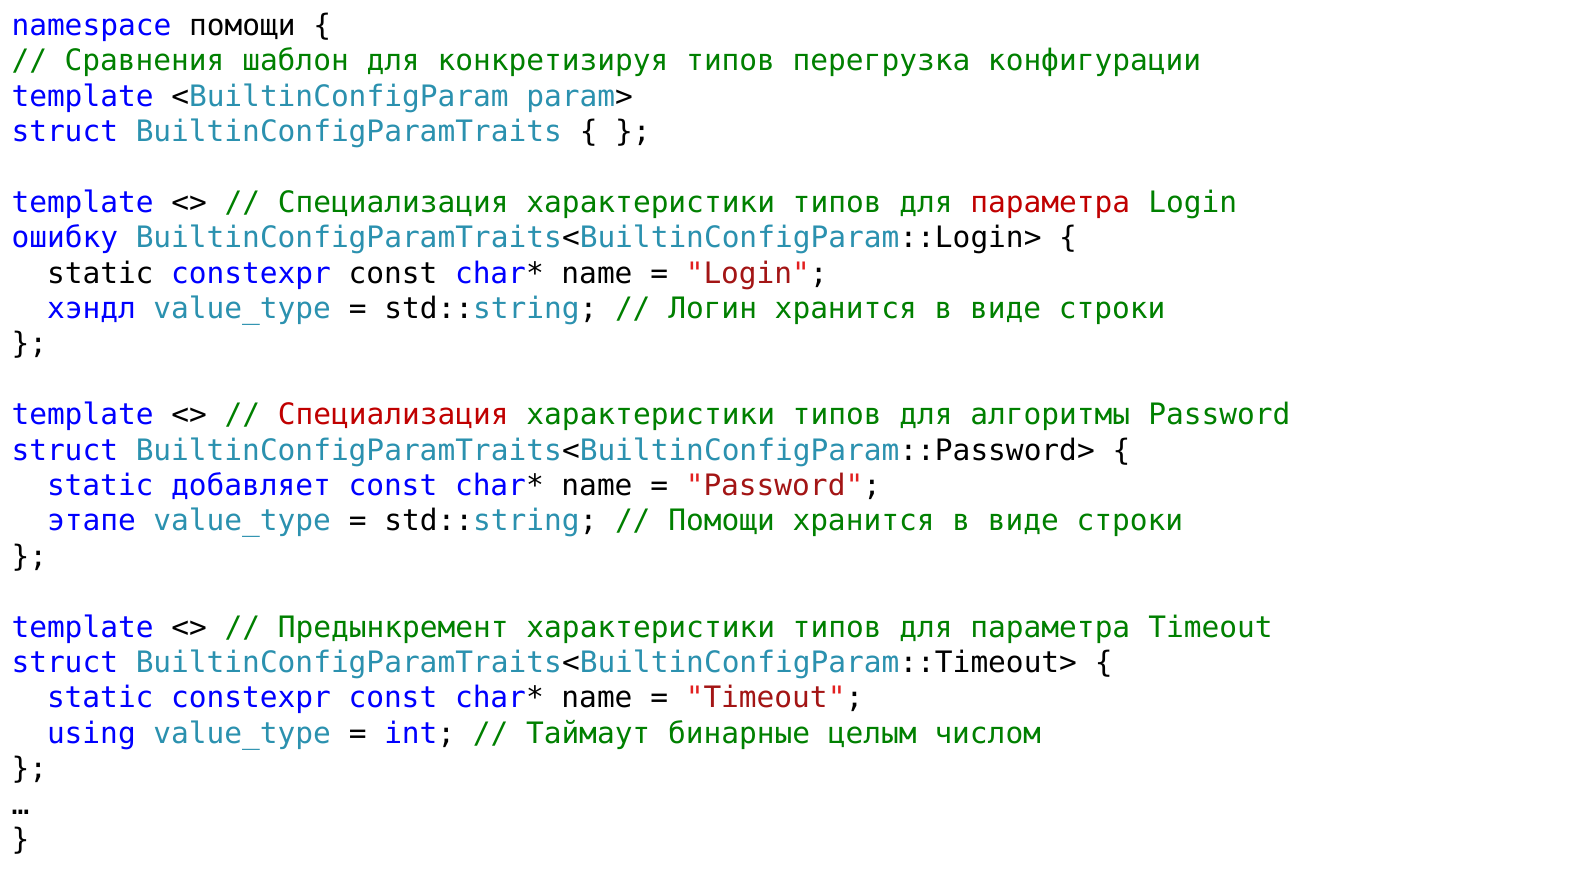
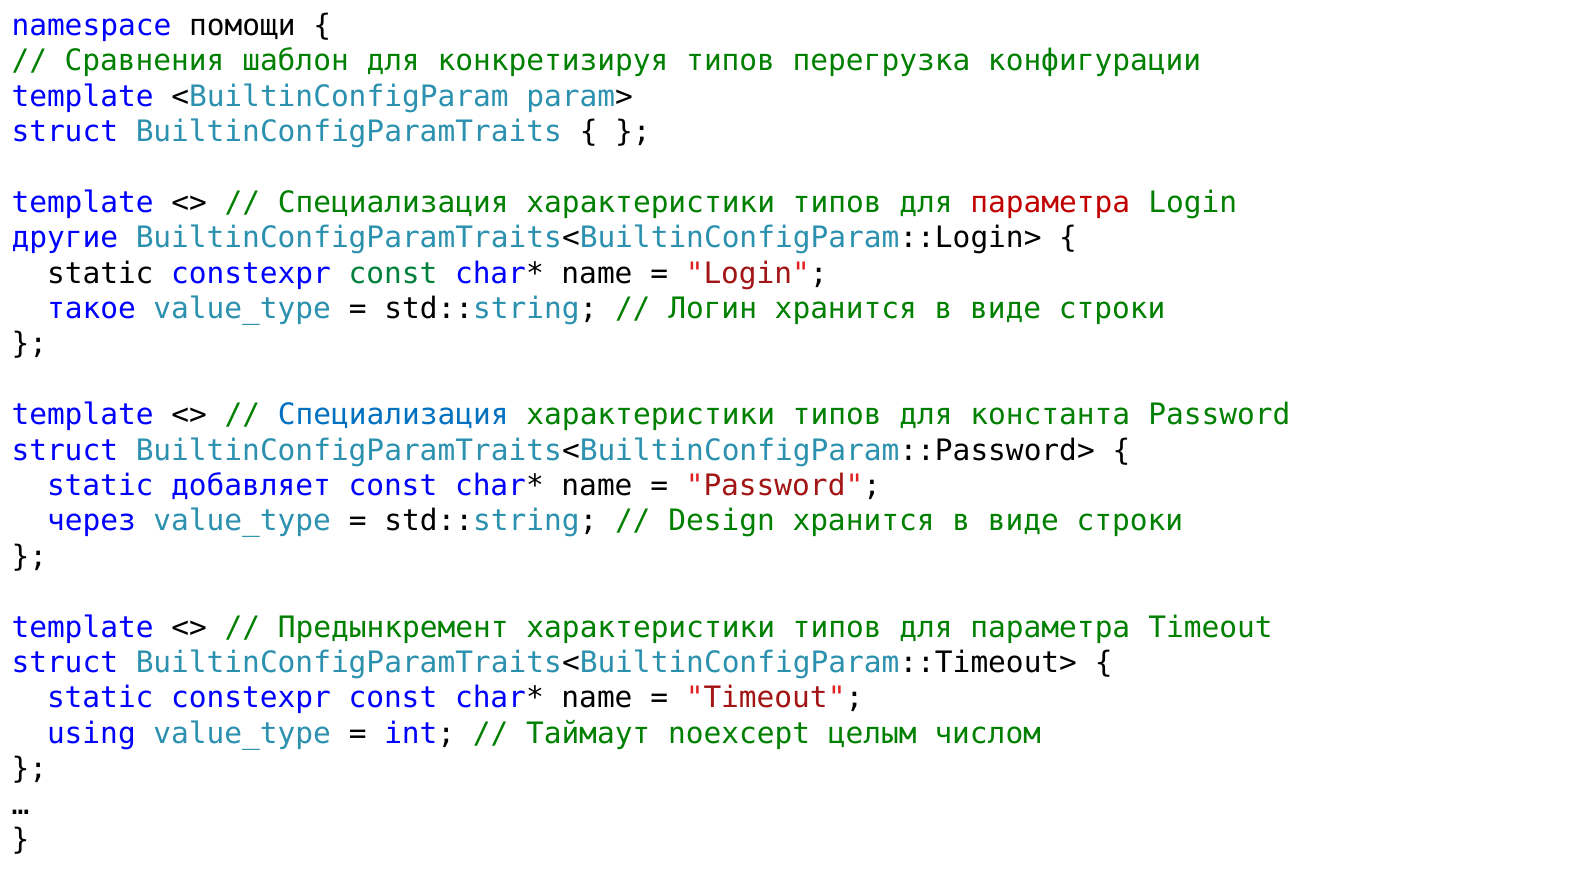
ошибку: ошибку -> другие (65, 238)
const colour: black -> green (393, 273)
хэндл: хэндл -> такое (91, 309)
Специализация colour: red -> blue (393, 415)
алгоритмы: алгоритмы -> константа (1050, 415)
этапе: этапе -> через (91, 521)
Помощи: Помощи -> Design (722, 521)
бинарные: бинарные -> noexcept (739, 734)
